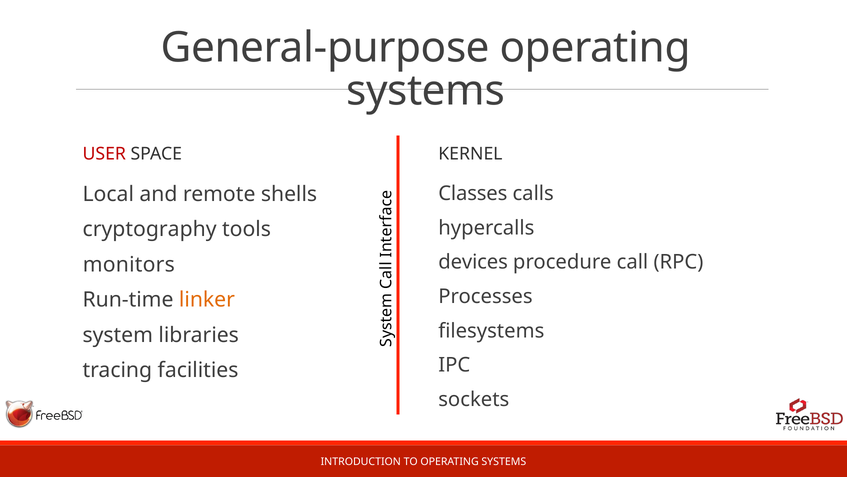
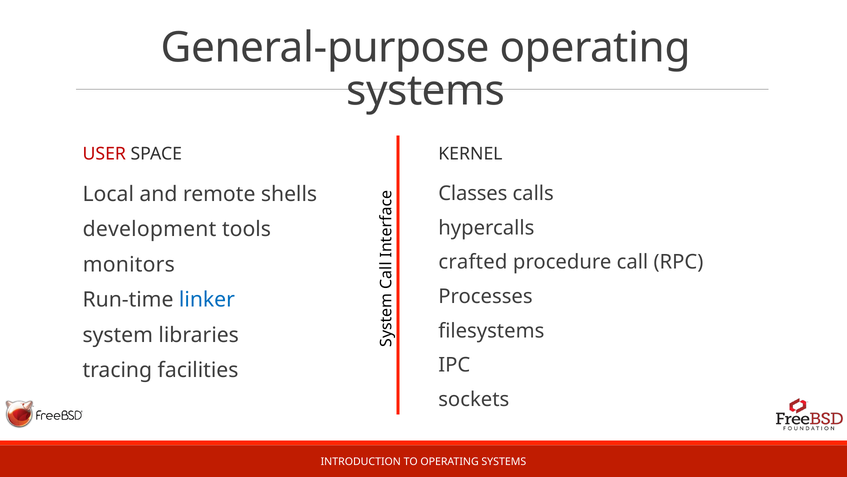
cryptography: cryptography -> development (149, 229)
devices: devices -> crafted (473, 262)
linker colour: orange -> blue (207, 300)
